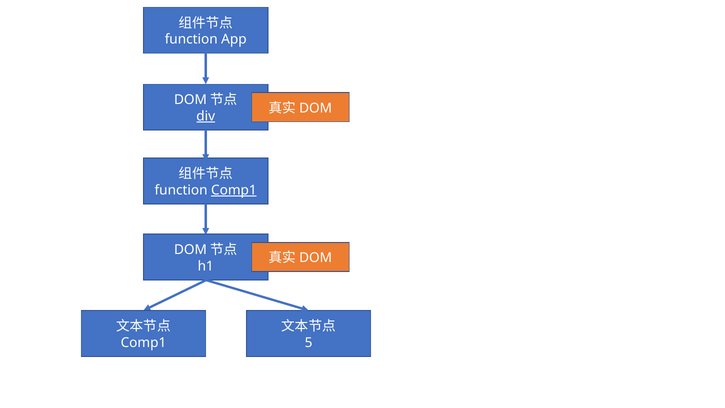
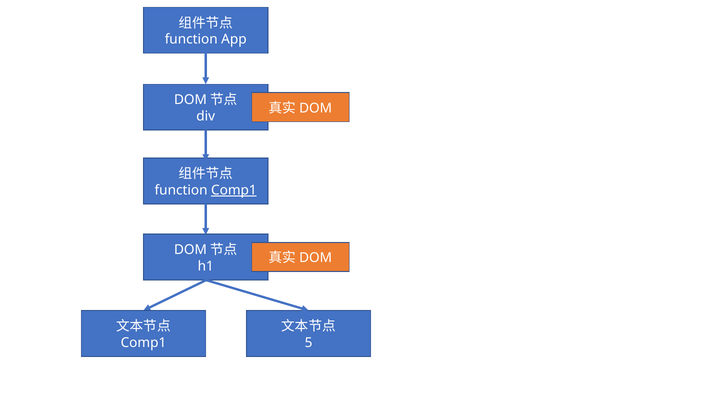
div underline: present -> none (206, 116)
